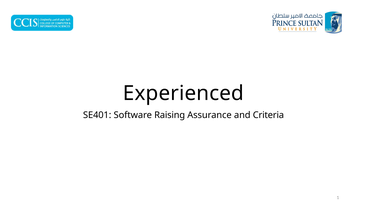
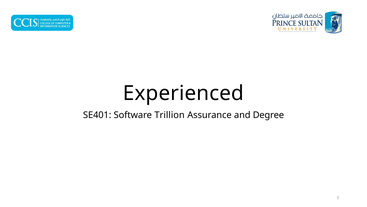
Raising: Raising -> Trillion (170, 115)
Criteria: Criteria -> Degree (268, 115)
